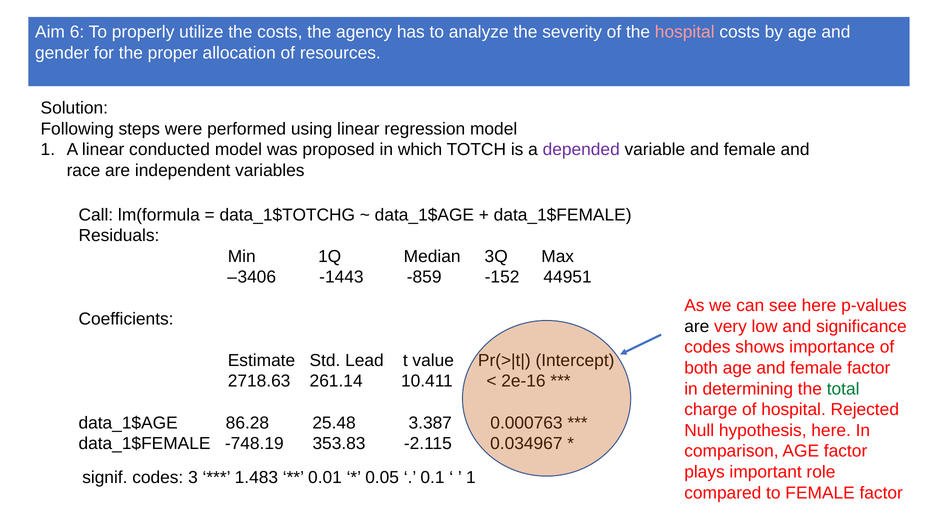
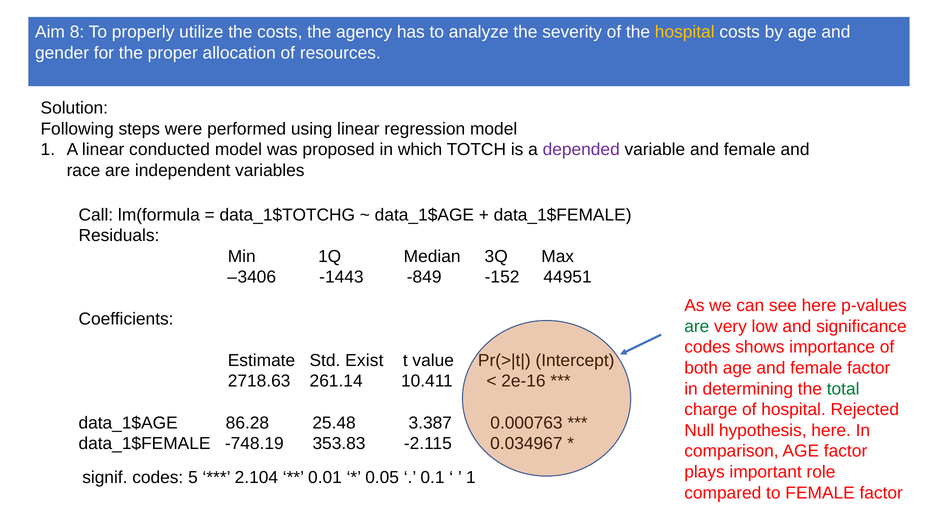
6: 6 -> 8 (77, 32)
hospital colour: pink -> yellow (685, 32)
-859: -859 -> -849 (424, 277)
are colour: black -> green (697, 327)
Lead: Lead -> Exist (364, 361)
3: 3 -> 5 (193, 478)
1.483: 1.483 -> 2.104 (256, 478)
